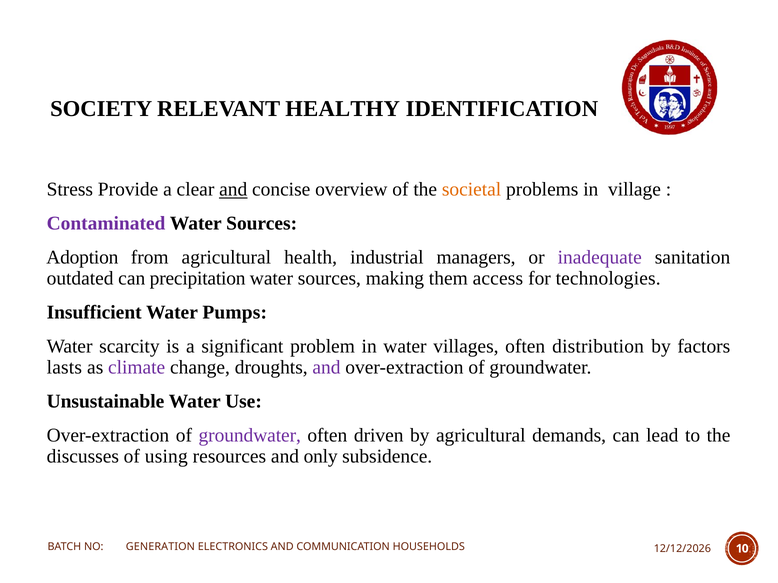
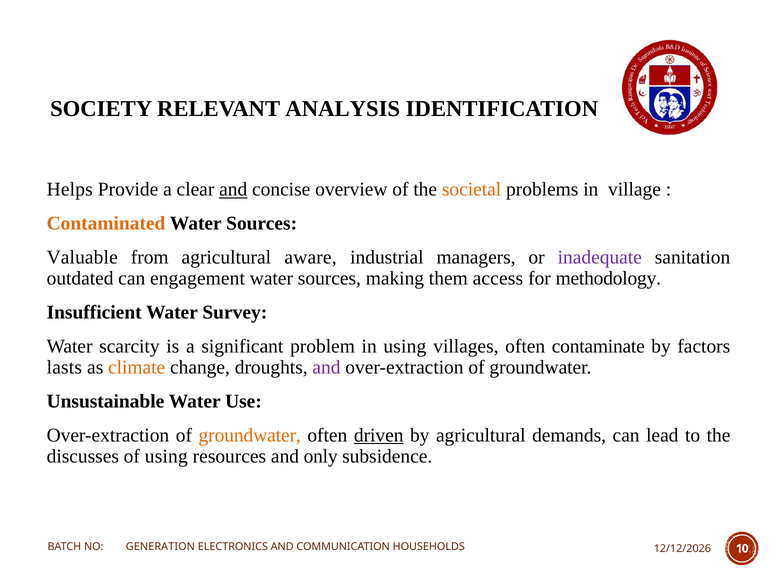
HEALTHY: HEALTHY -> ANALYSIS (343, 109)
Stress: Stress -> Helps (70, 190)
Contaminated colour: purple -> orange (106, 224)
Adoption: Adoption -> Valuable (82, 258)
health: health -> aware (311, 258)
precipitation: precipitation -> engagement (197, 279)
technologies: technologies -> methodology (608, 279)
Pumps: Pumps -> Survey (235, 313)
in water: water -> using (405, 347)
distribution: distribution -> contaminate (598, 347)
climate colour: purple -> orange (137, 368)
groundwater colour: purple -> orange (250, 435)
driven underline: none -> present (379, 435)
